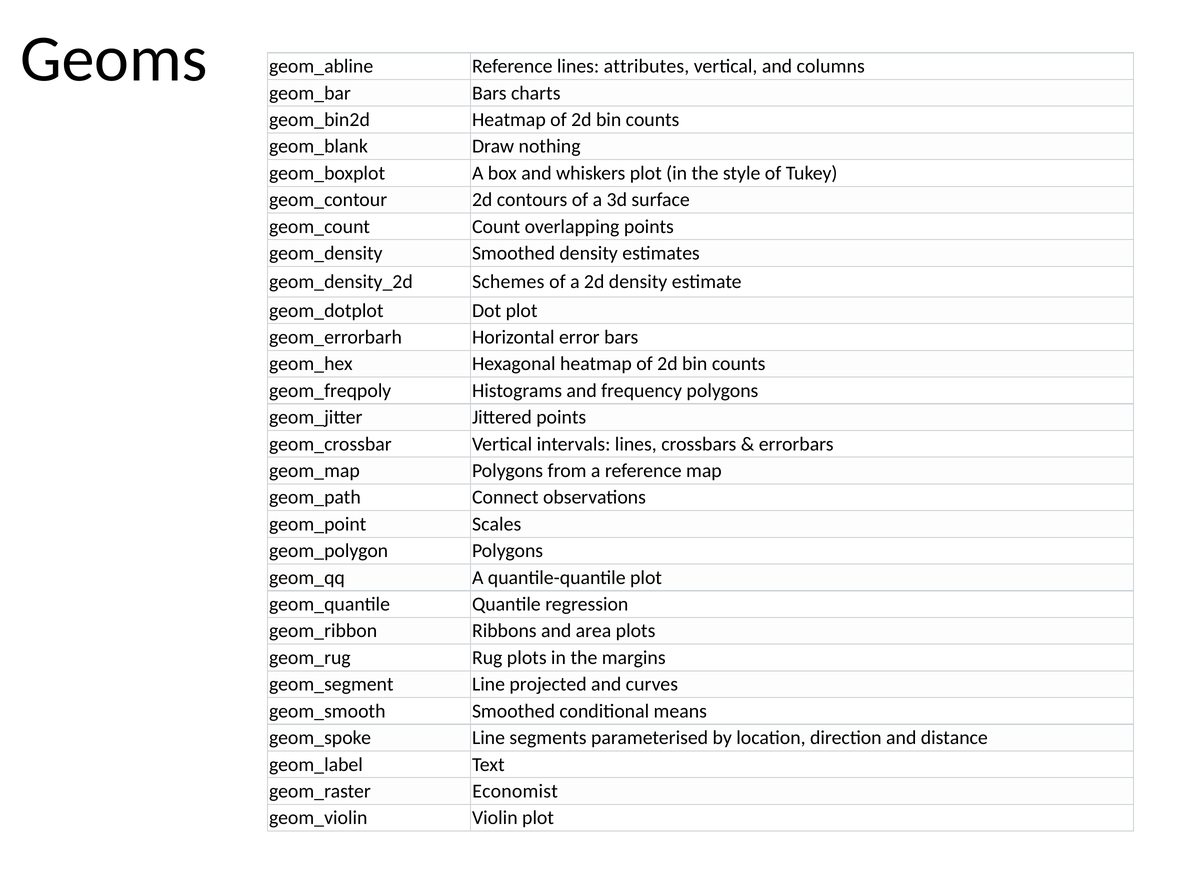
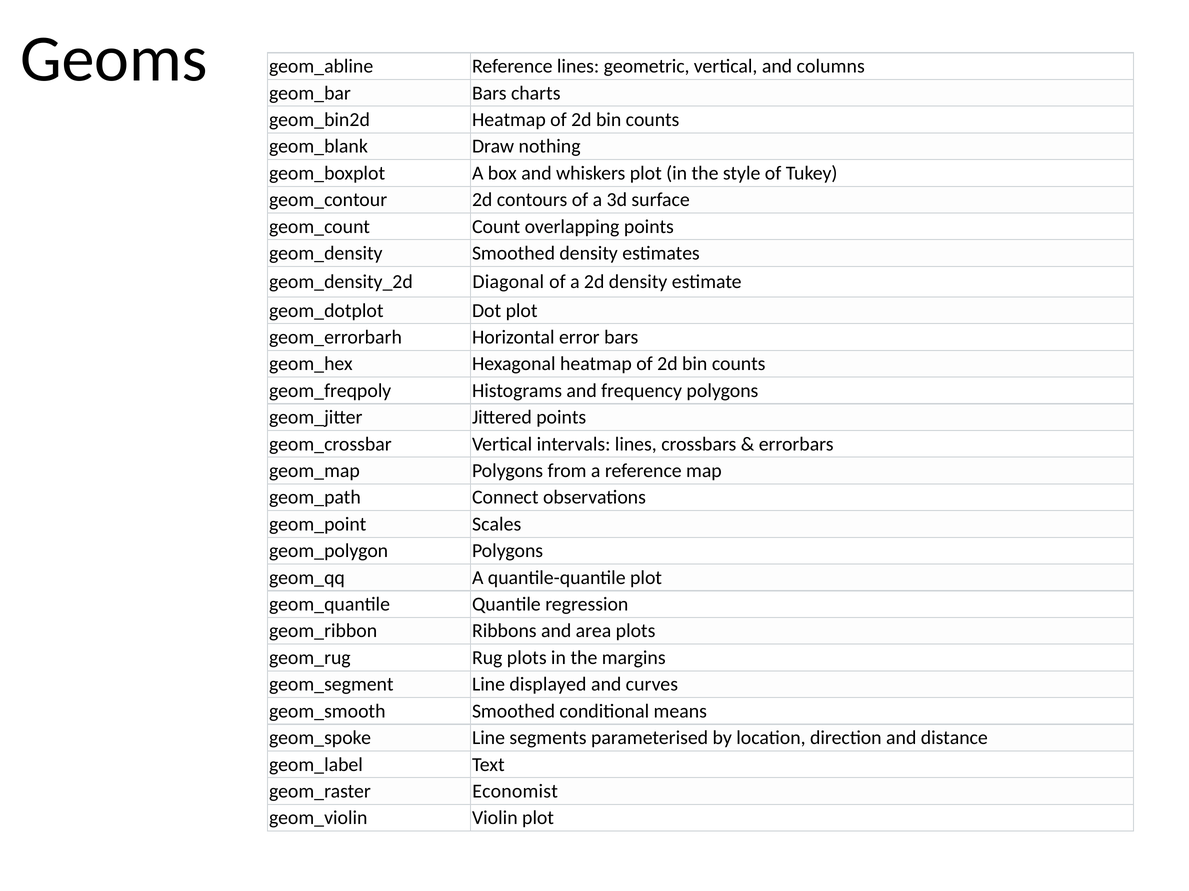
attributes: attributes -> geometric (647, 66)
Schemes: Schemes -> Diagonal (508, 282)
projected: projected -> displayed (548, 685)
